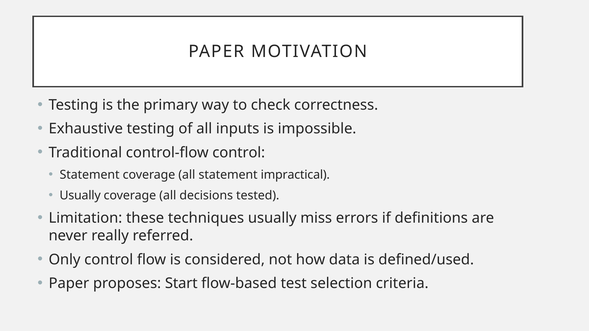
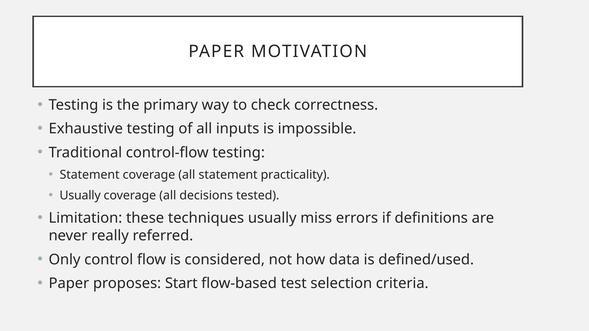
control-flow control: control -> testing (239, 153)
impractical: impractical -> practicality (295, 175)
